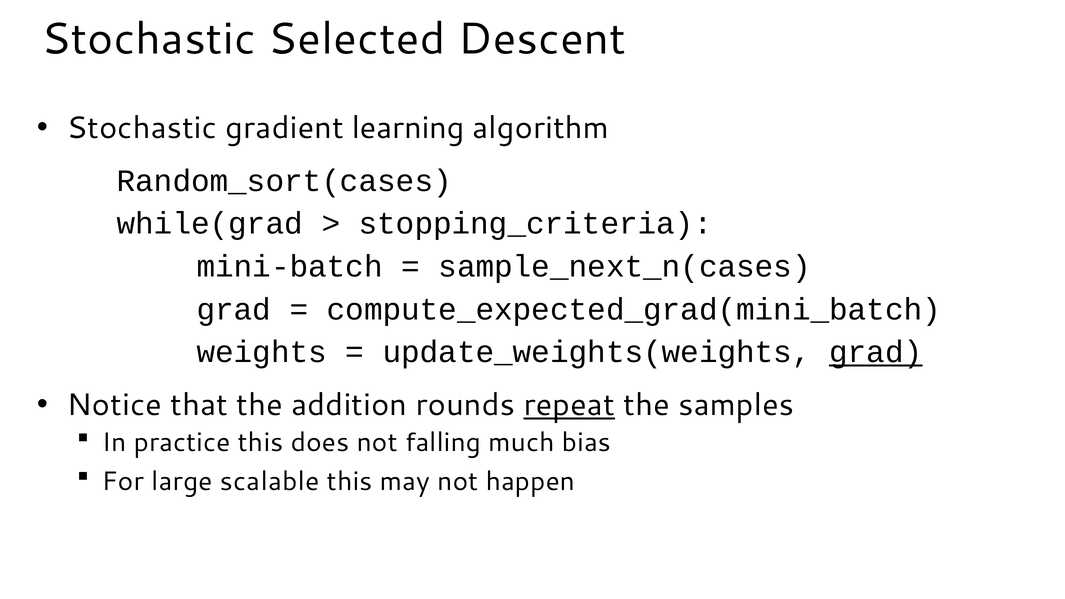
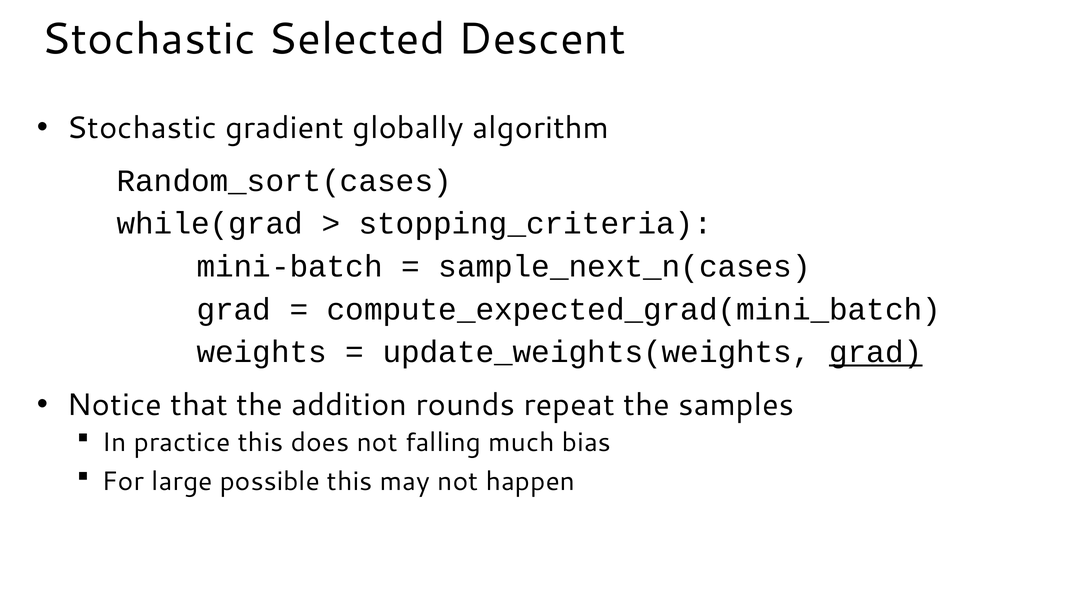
learning: learning -> globally (408, 128)
repeat underline: present -> none (569, 405)
scalable: scalable -> possible (270, 481)
